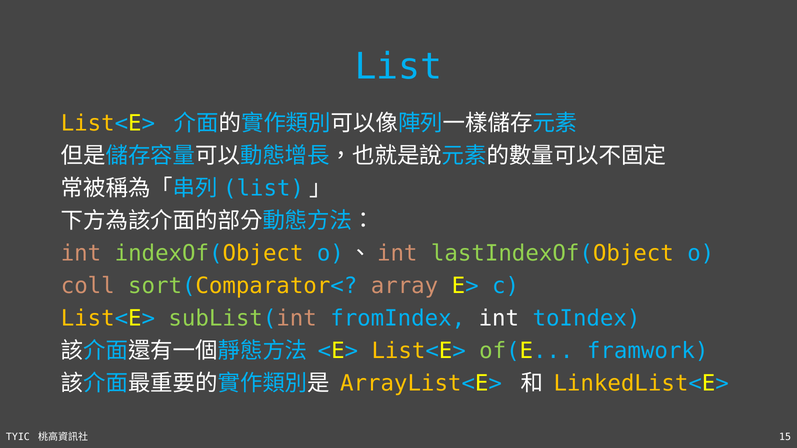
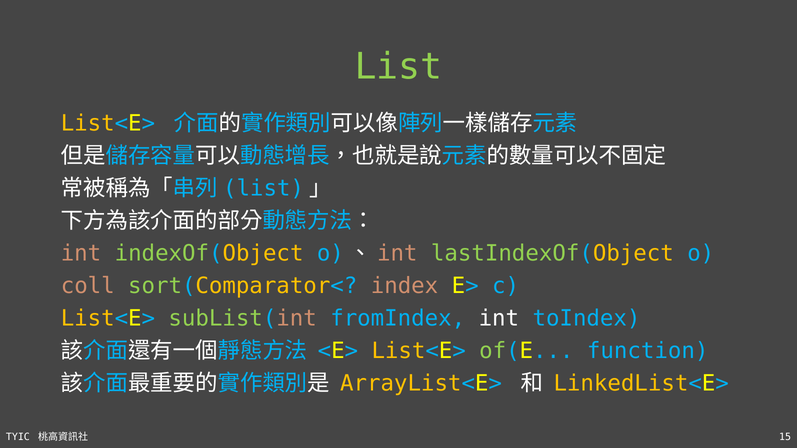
List colour: light blue -> light green (398, 67)
array: array -> index (405, 286)
framwork: framwork -> function (648, 351)
